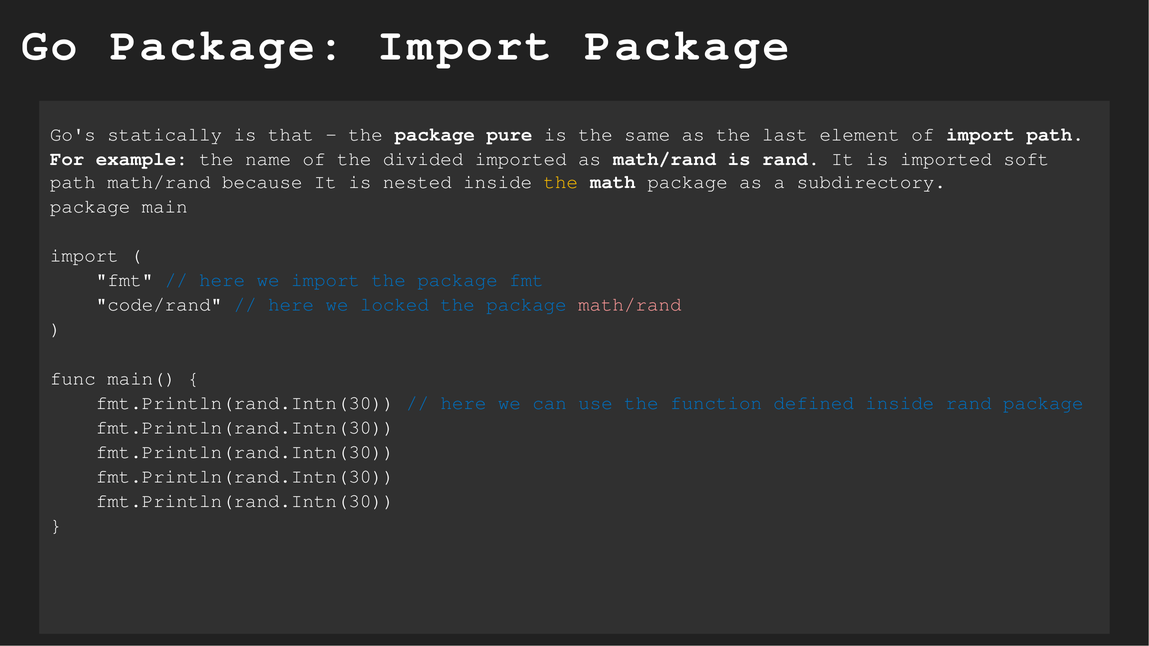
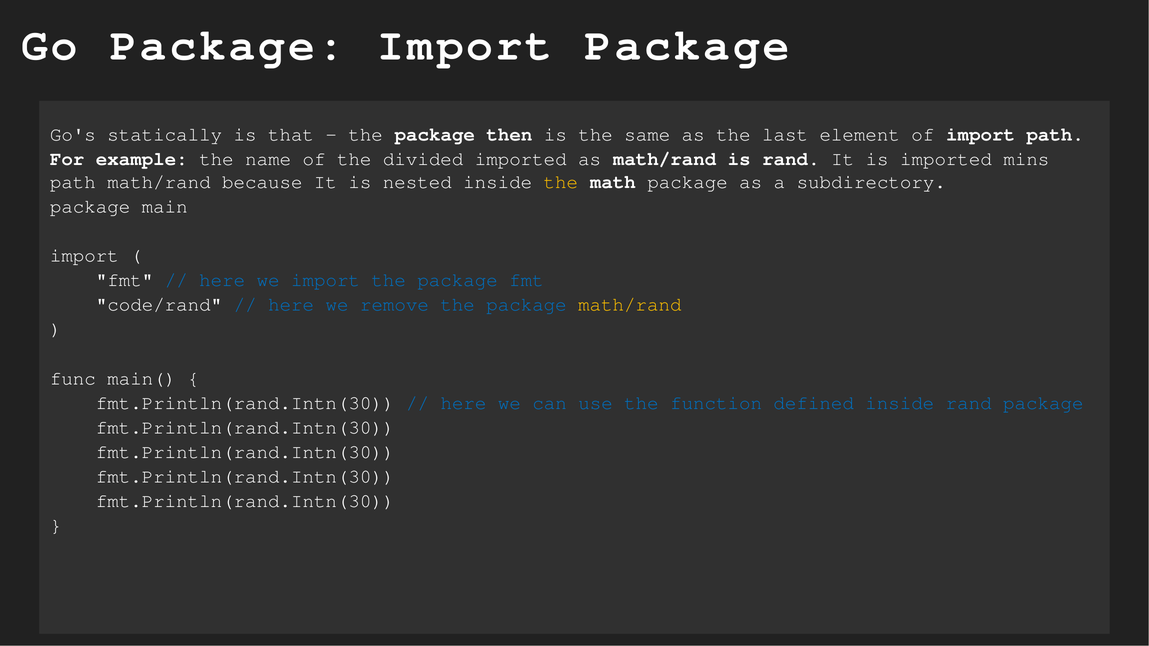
pure: pure -> then (509, 134)
soft: soft -> mins (1026, 159)
locked: locked -> remove (394, 305)
math/rand colour: pink -> yellow (630, 305)
